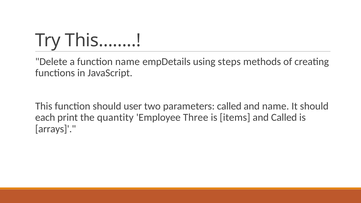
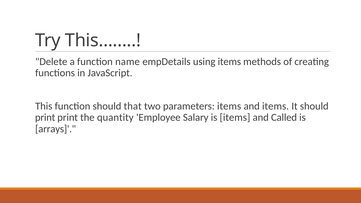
using steps: steps -> items (229, 62)
user: user -> that (133, 106)
parameters called: called -> items (229, 106)
and name: name -> items (276, 106)
each: each -> print (45, 118)
Three: Three -> Salary (196, 118)
